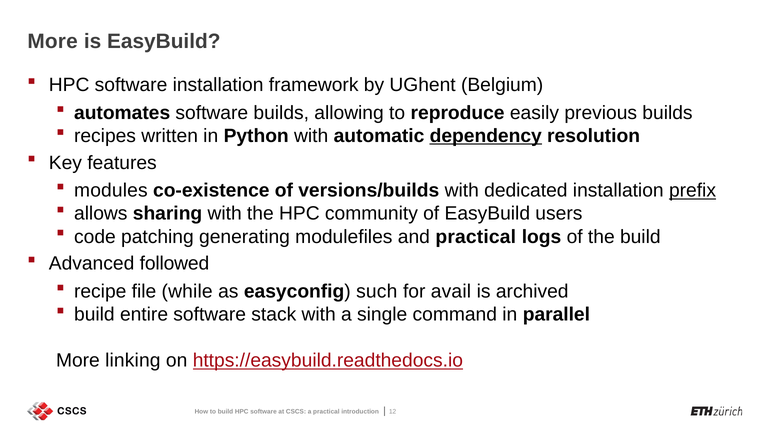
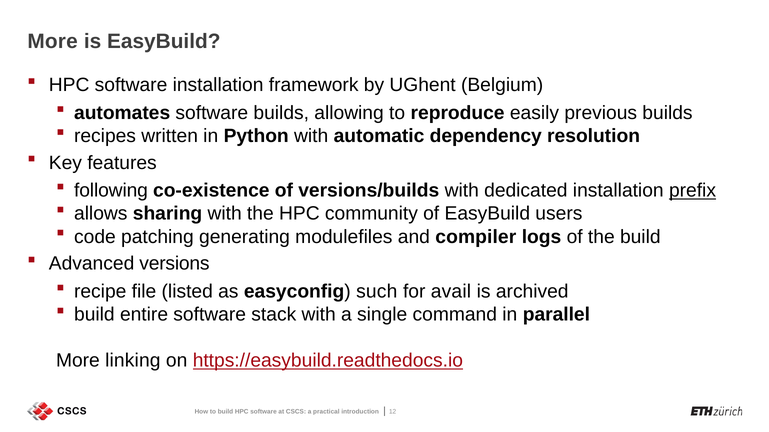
dependency underline: present -> none (486, 136)
modules: modules -> following (111, 191)
and practical: practical -> compiler (476, 237)
followed: followed -> versions (174, 264)
while: while -> listed (187, 292)
